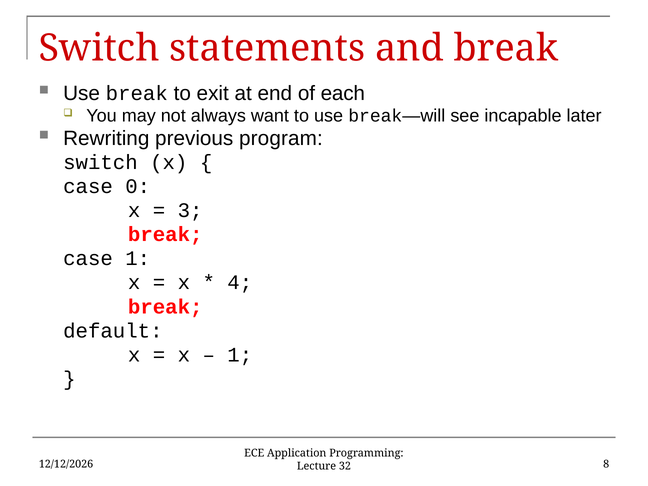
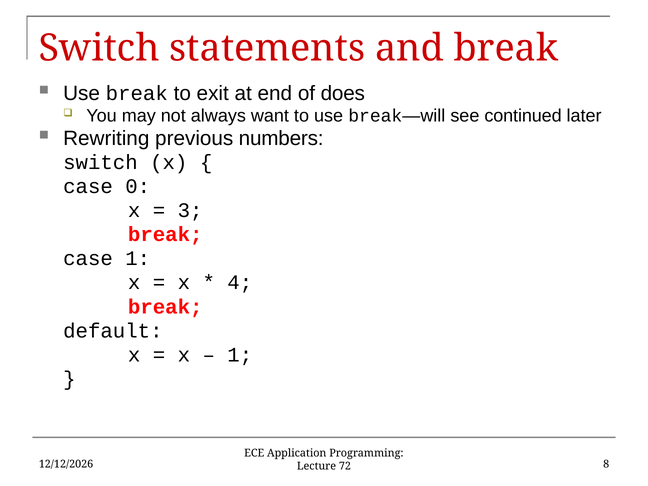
each: each -> does (343, 93)
incapable: incapable -> continued (523, 116)
program: program -> numbers (281, 138)
32: 32 -> 72 (345, 466)
